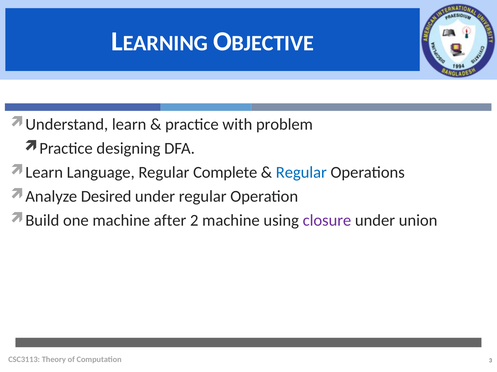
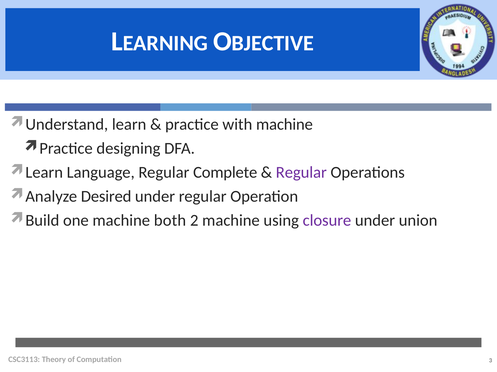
with problem: problem -> machine (284, 125)
Regular colour: blue -> purple (301, 173)
after: after -> both (170, 221)
